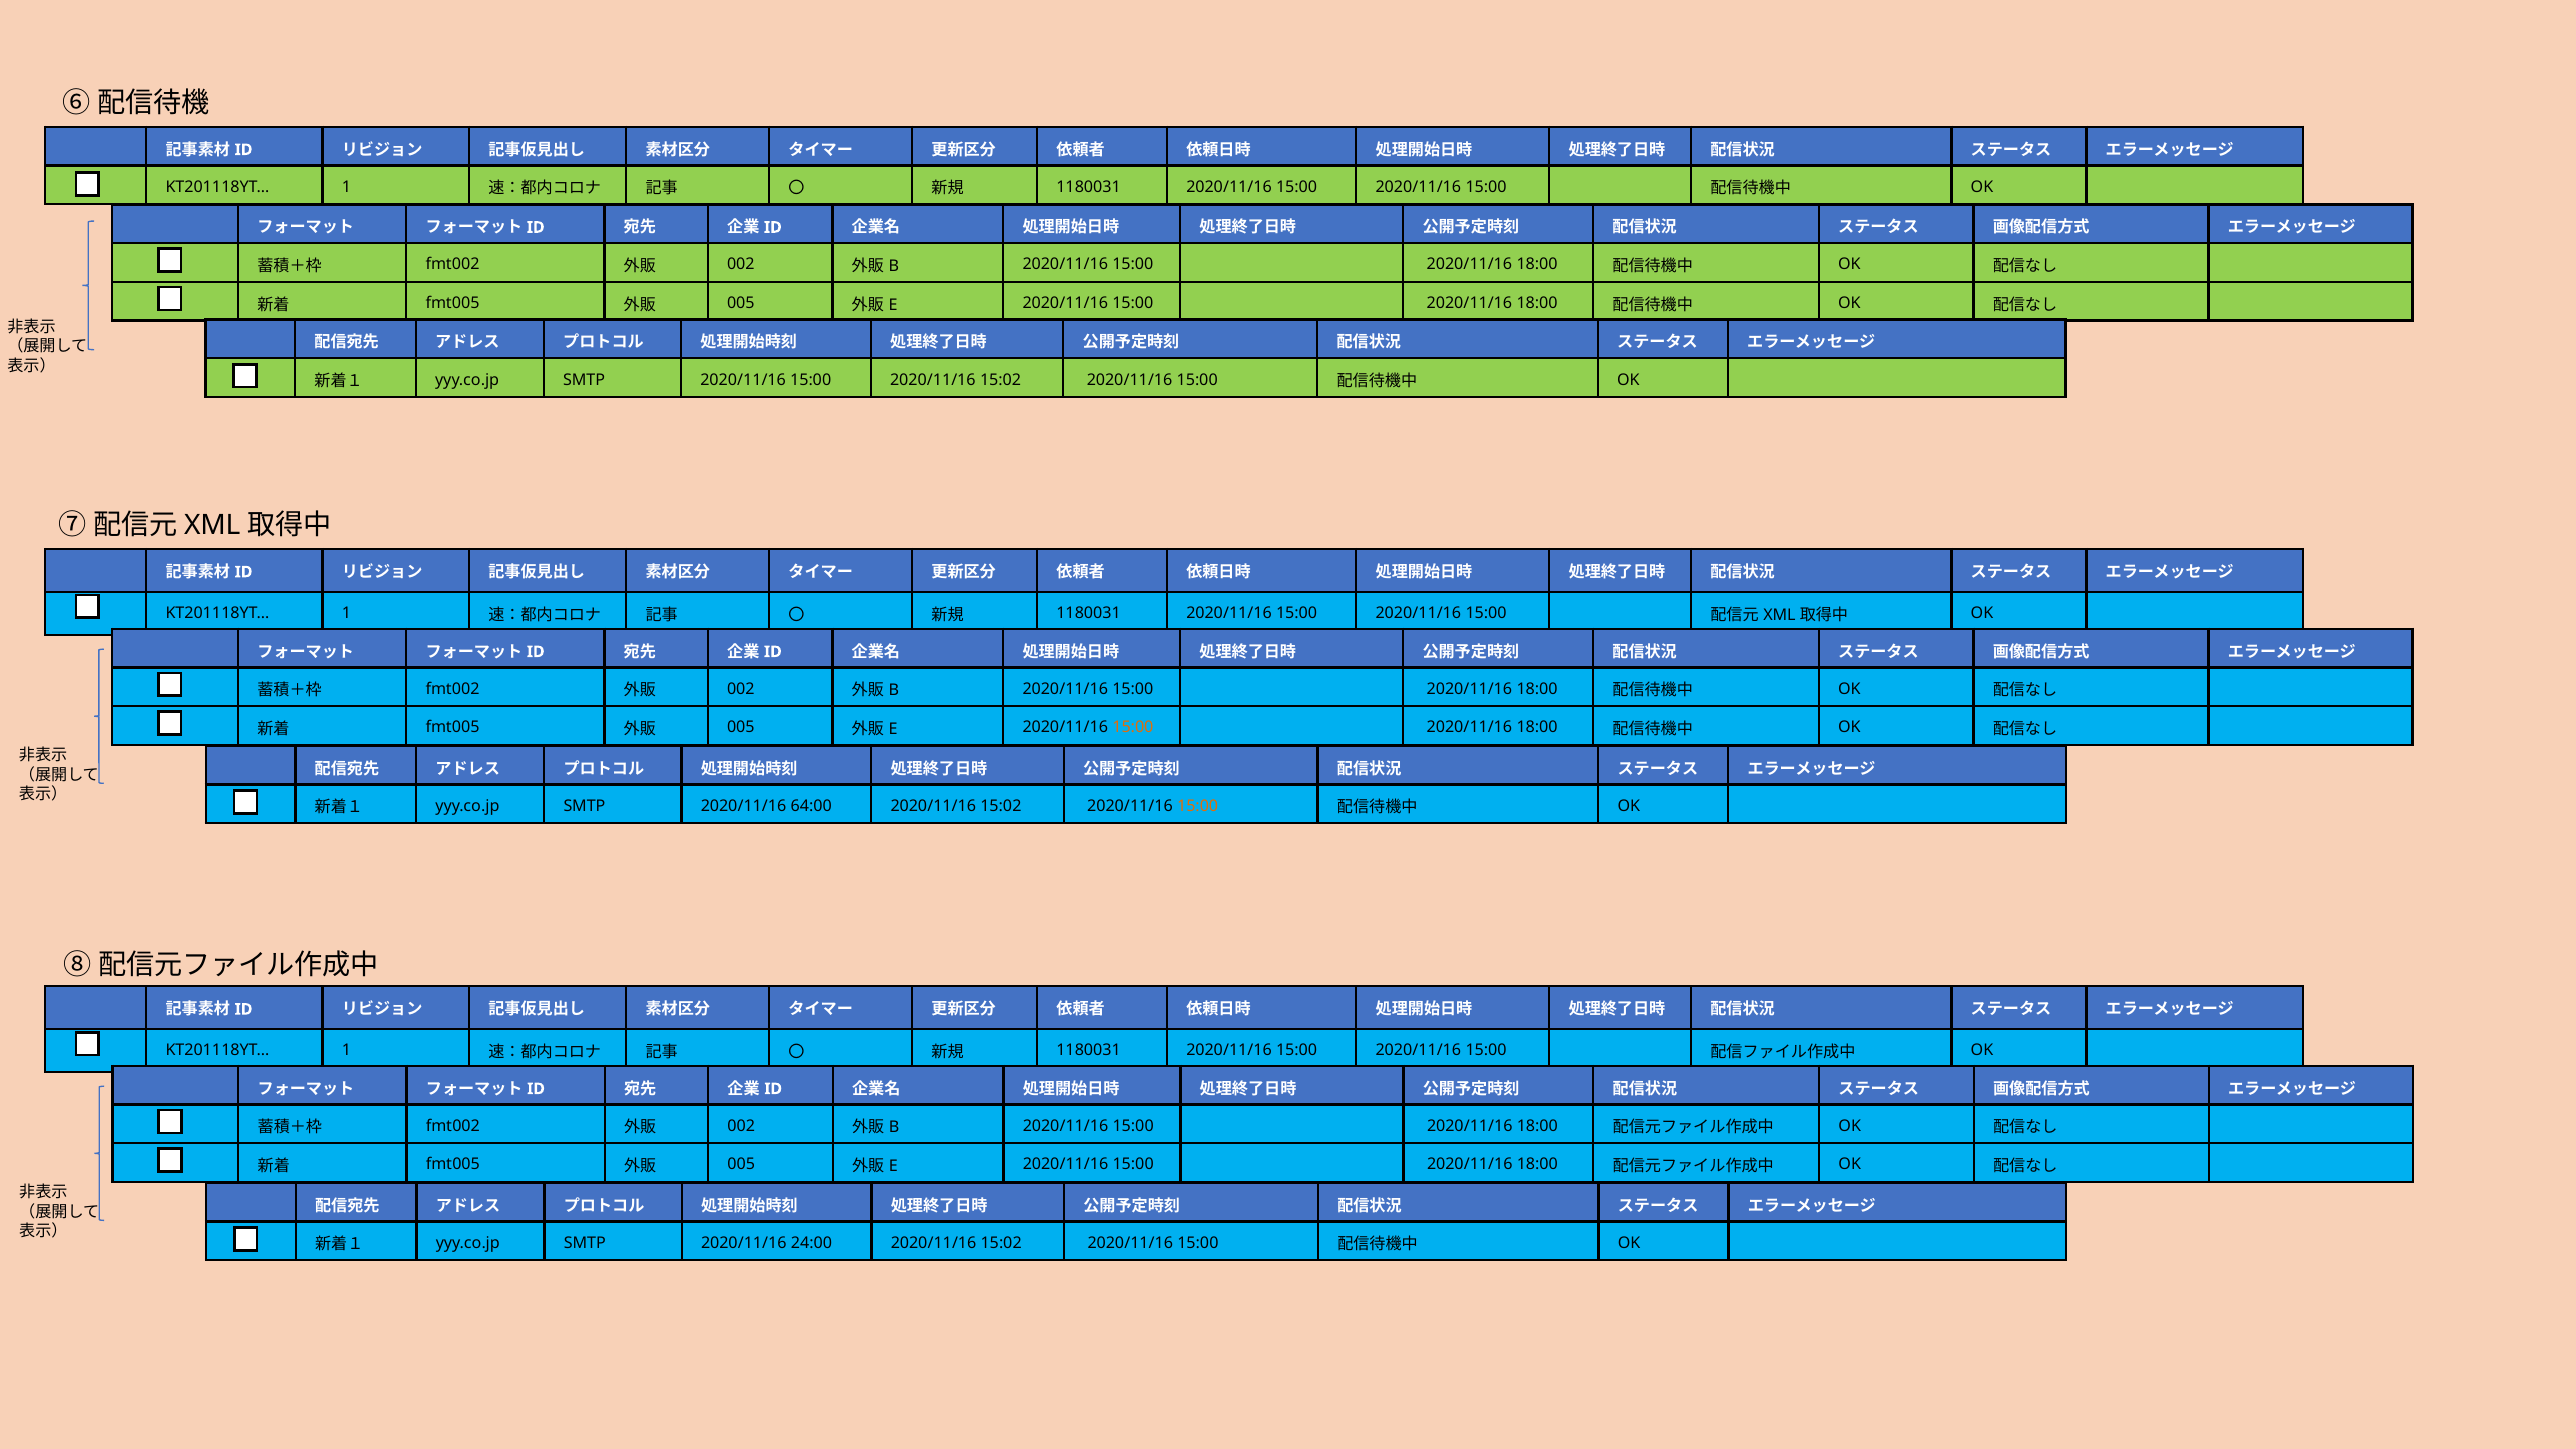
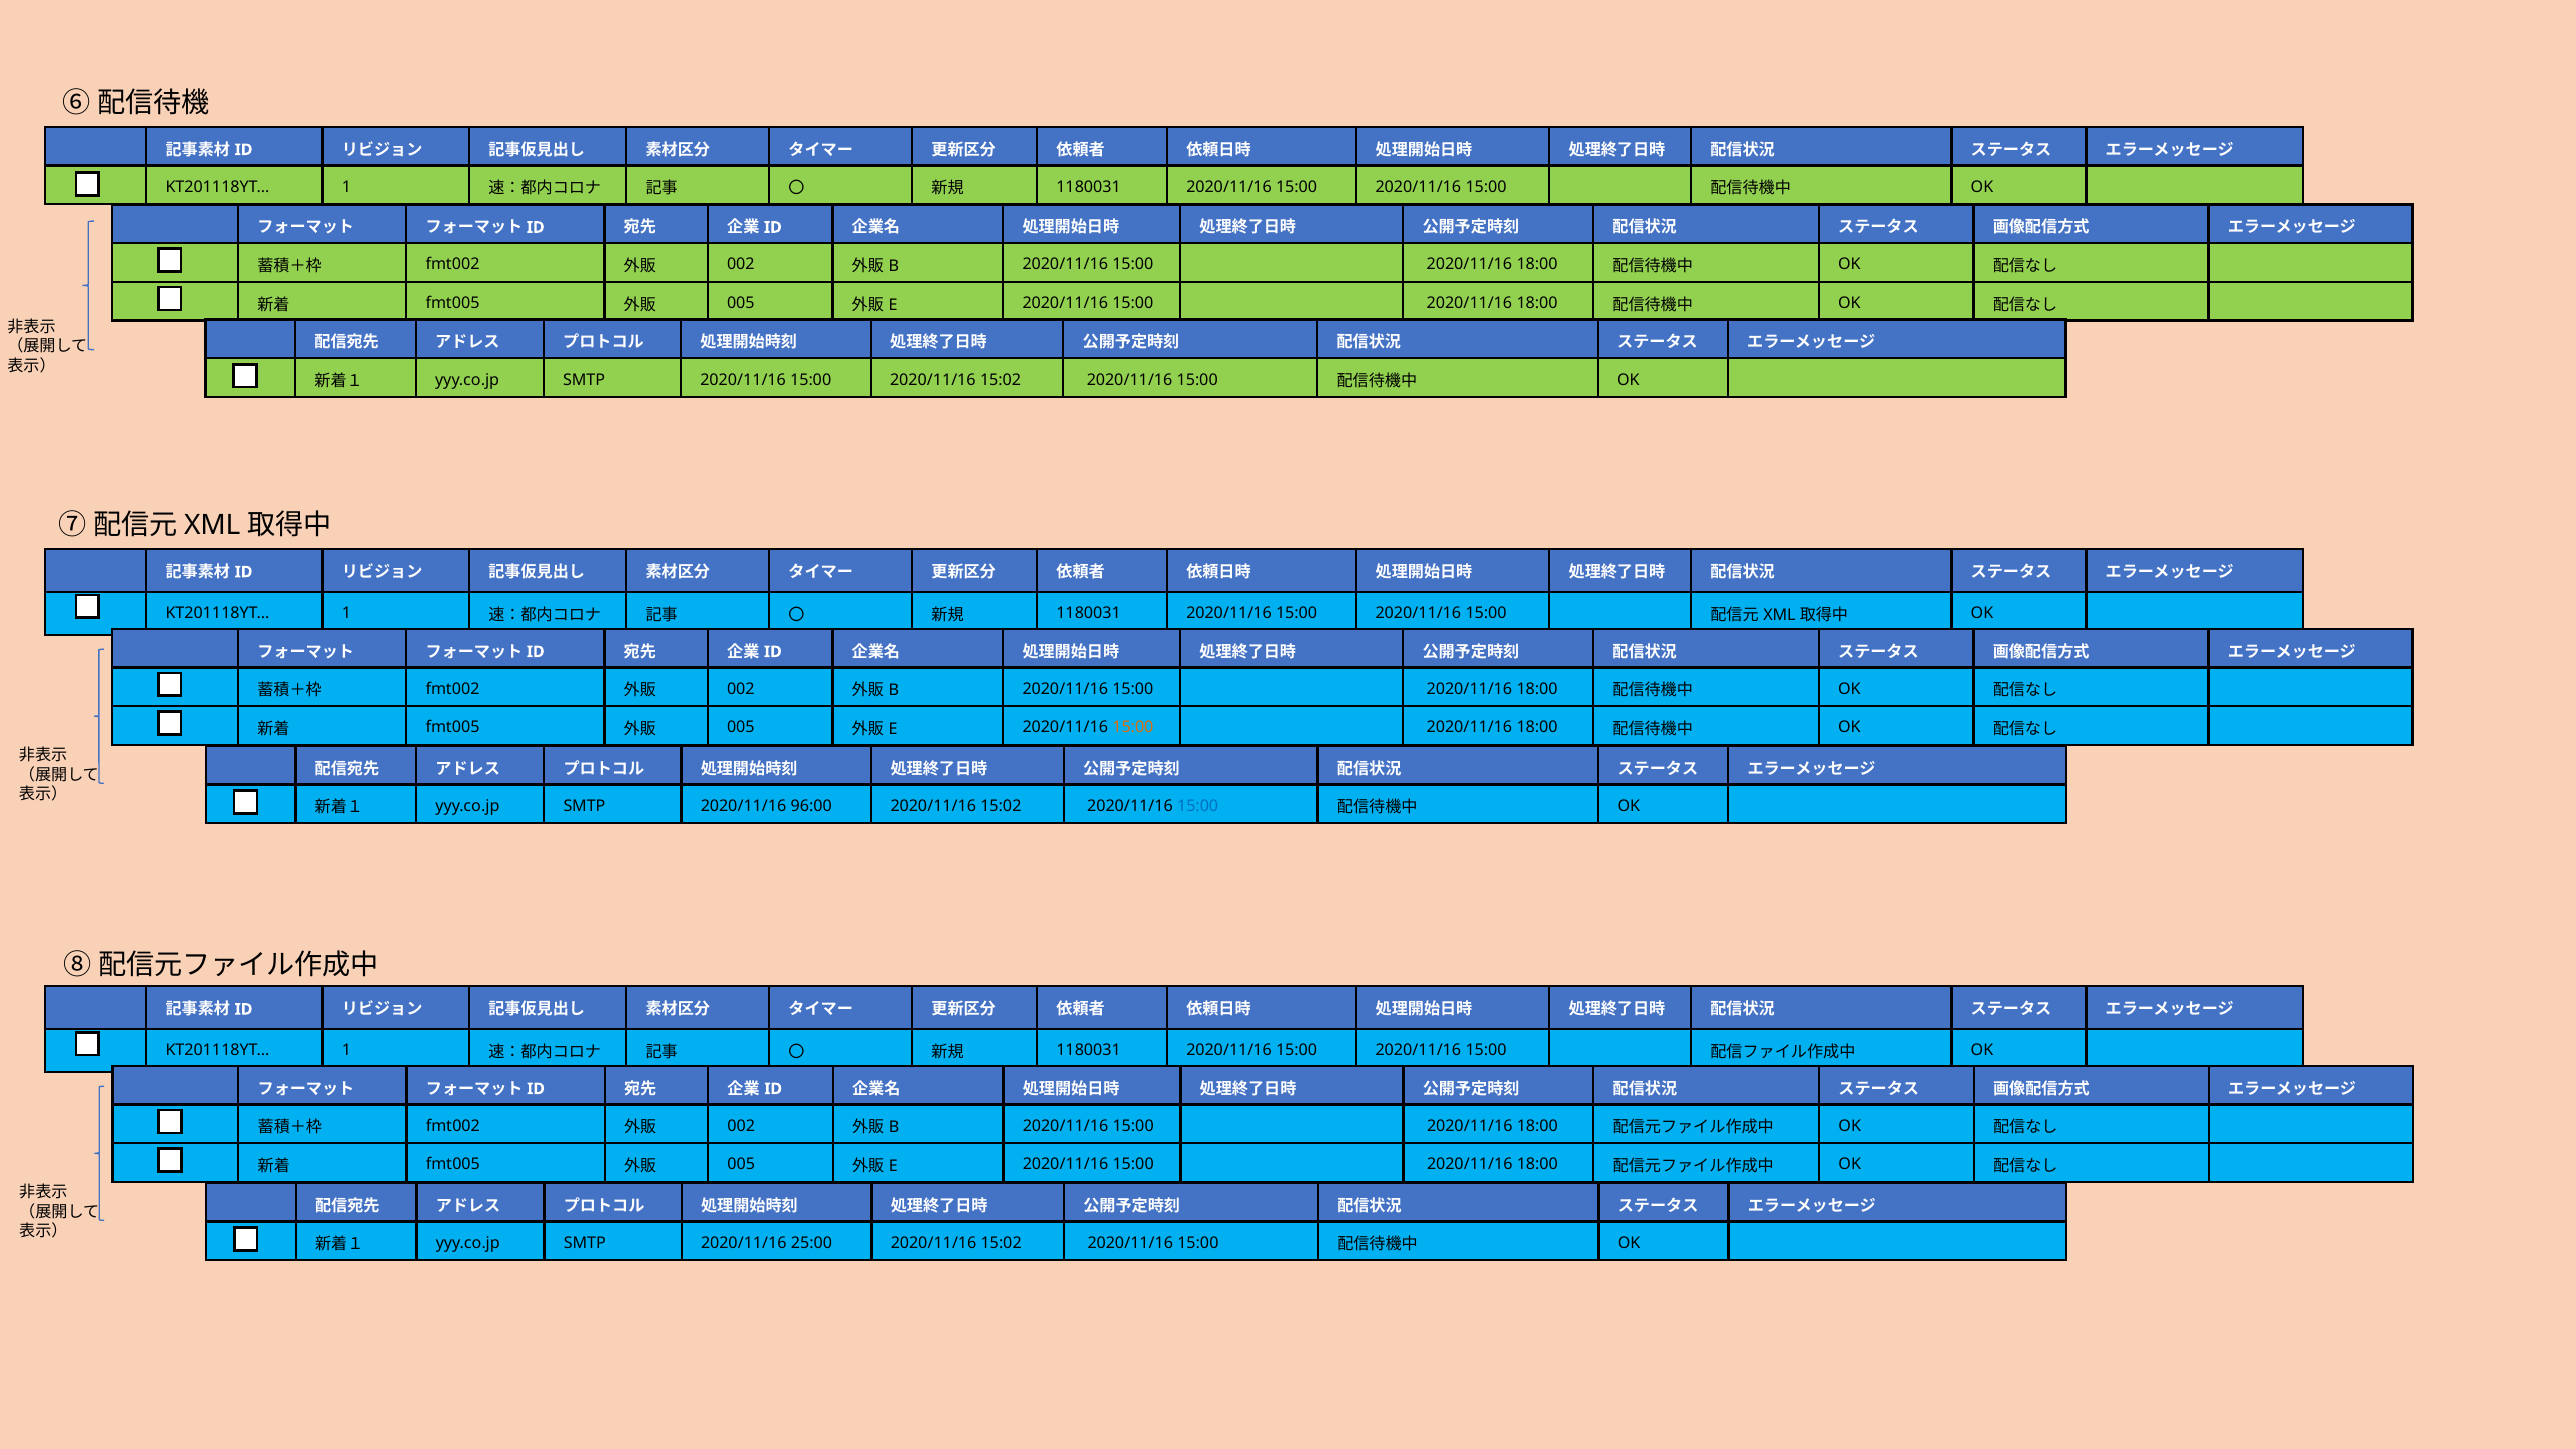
64:00: 64:00 -> 96:00 (811, 806)
15:00 colour: orange -> blue (1198, 806)
24:00: 24:00 -> 25:00 (811, 1243)
